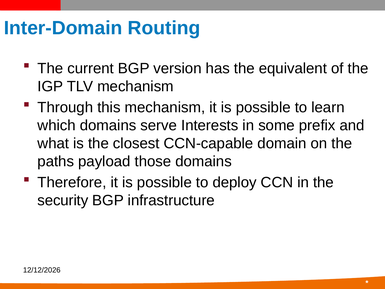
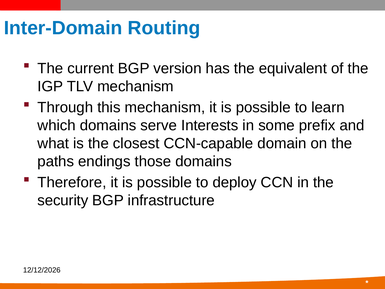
payload: payload -> endings (104, 161)
